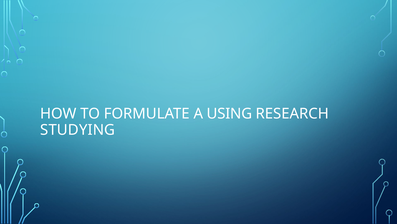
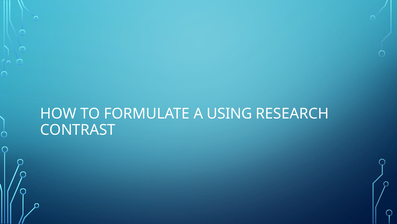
STUDYING: STUDYING -> CONTRAST (78, 129)
